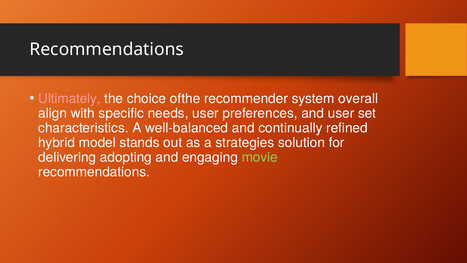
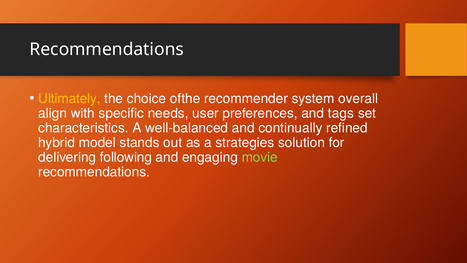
Ultimately colour: pink -> yellow (69, 99)
and user: user -> tags (341, 113)
adopting: adopting -> following (126, 157)
